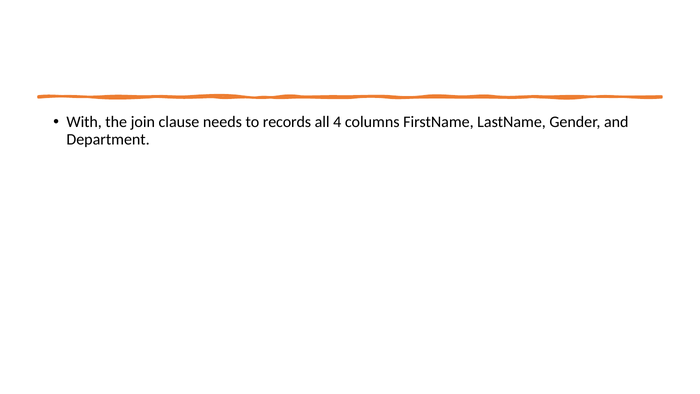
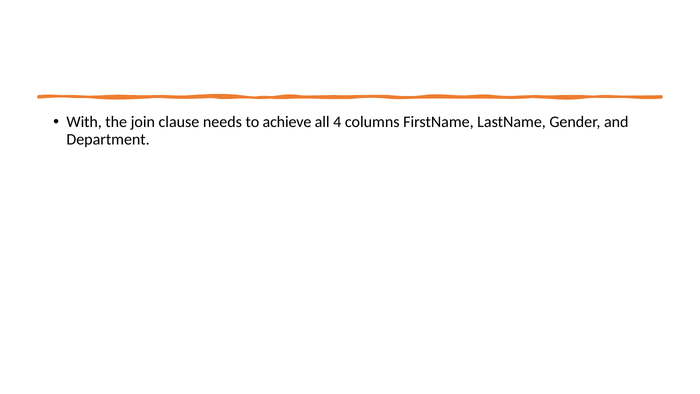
records: records -> achieve (287, 122)
